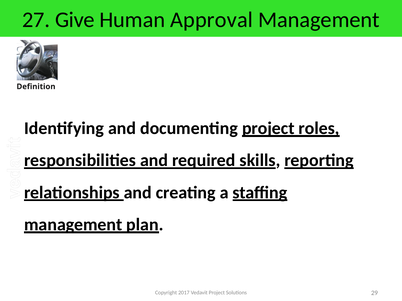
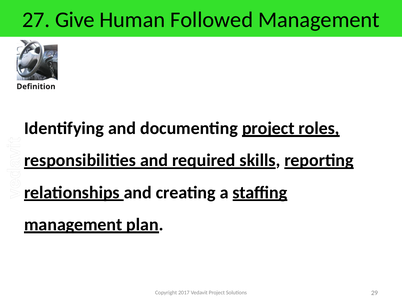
Approval: Approval -> Followed (212, 20)
